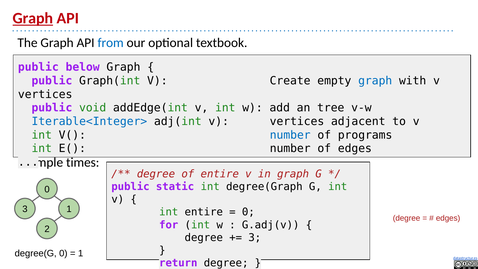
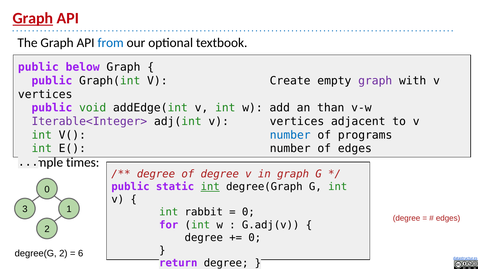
graph colour: blue -> purple (375, 81)
tree: tree -> than (331, 108)
Iterable<Integer> colour: blue -> purple (89, 121)
of entire: entire -> degree (220, 174)
int underline: none -> present (210, 187)
int entire: entire -> rabbit (204, 212)
3: 3 -> 0 (255, 238)
degree(G 0: 0 -> 2 (63, 253)
1: 1 -> 6 (81, 253)
